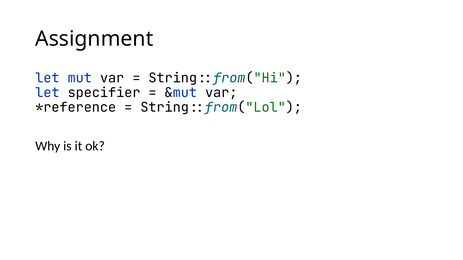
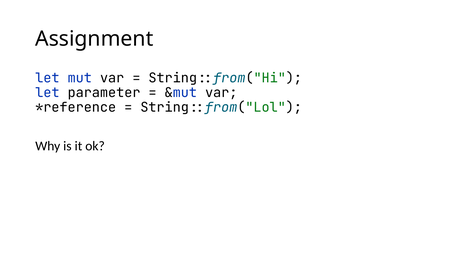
specifier: specifier -> parameter (104, 93)
